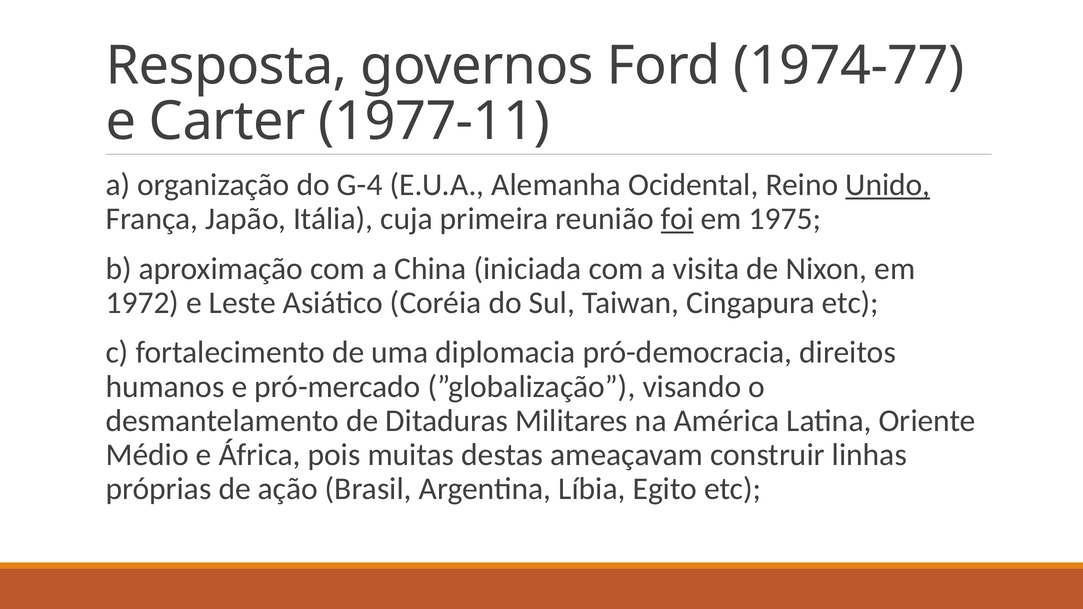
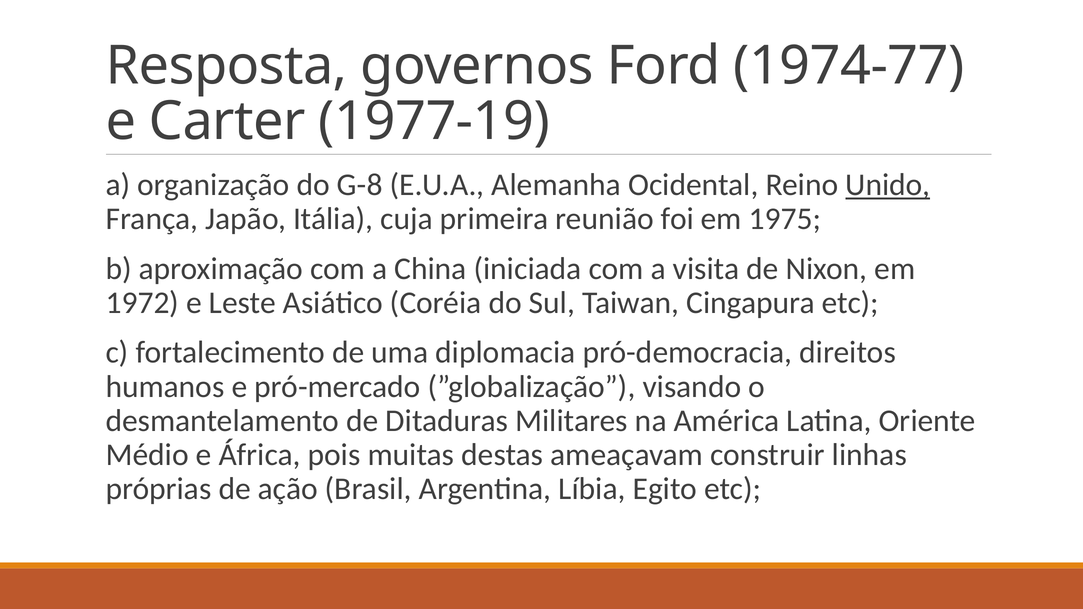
1977-11: 1977-11 -> 1977-19 (434, 121)
G-4: G-4 -> G-8 (360, 185)
foi underline: present -> none (677, 219)
